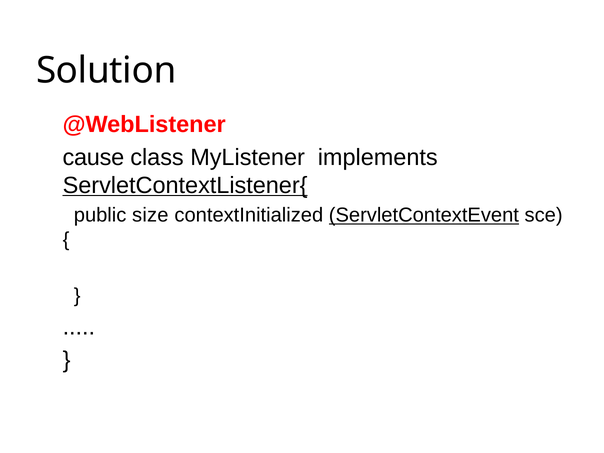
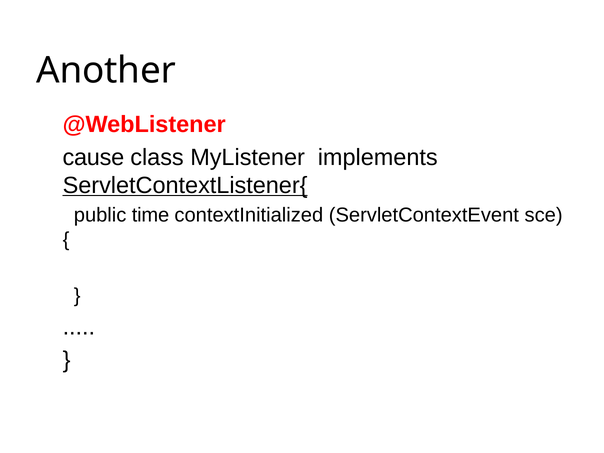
Solution: Solution -> Another (106, 71)
size: size -> time (151, 215)
ServletContextEvent underline: present -> none (424, 215)
